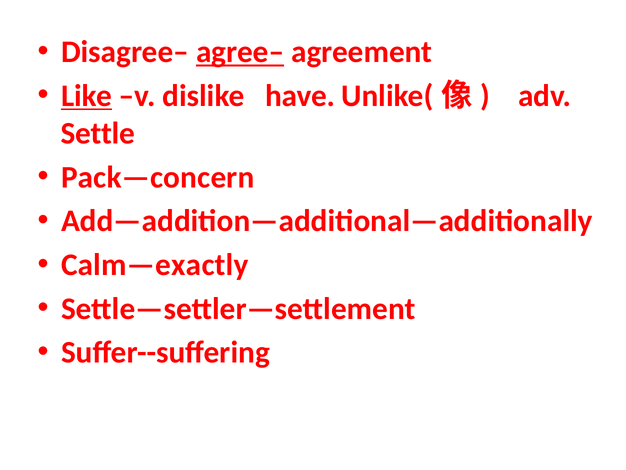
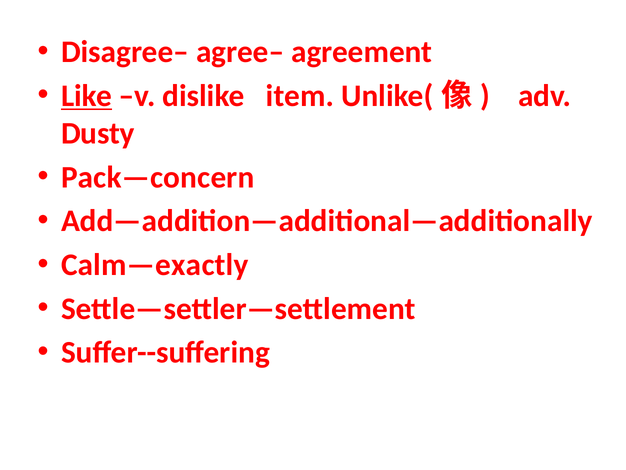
agree– underline: present -> none (240, 52)
have: have -> item (300, 96)
Settle: Settle -> Dusty (98, 133)
